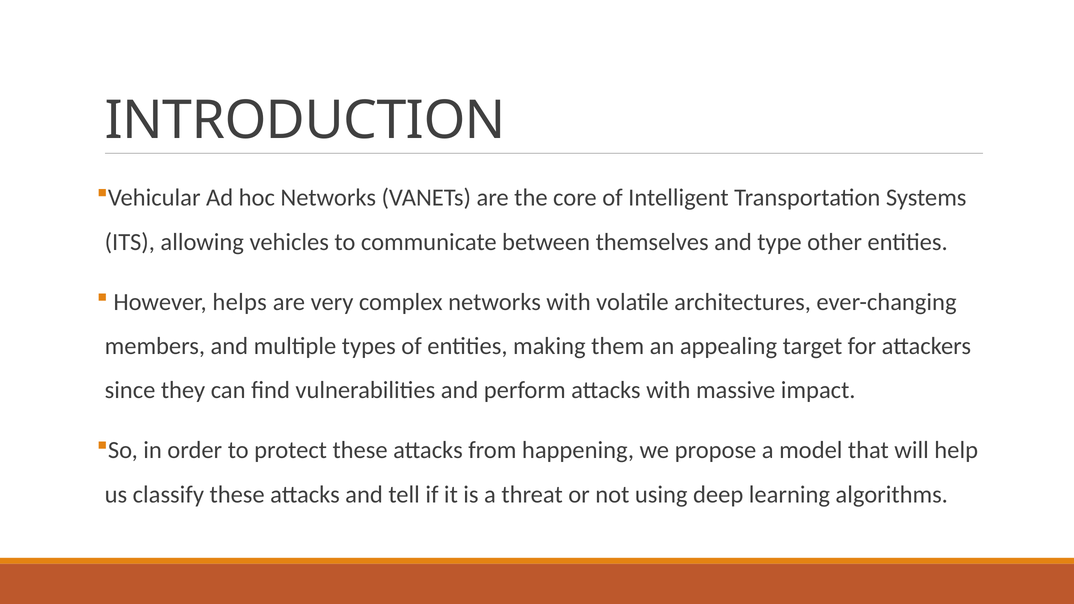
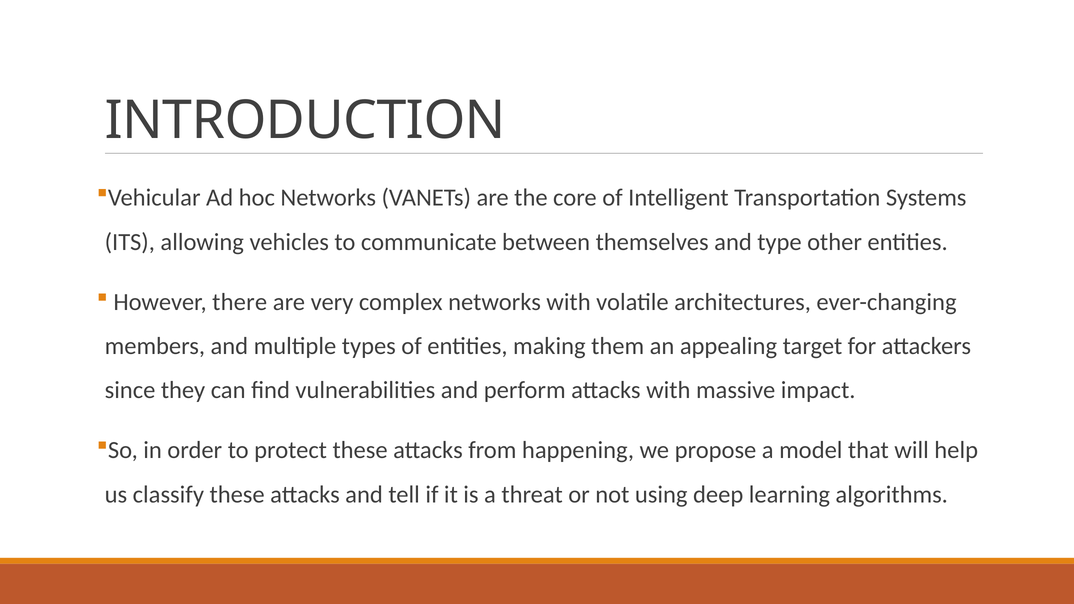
helps: helps -> there (240, 302)
